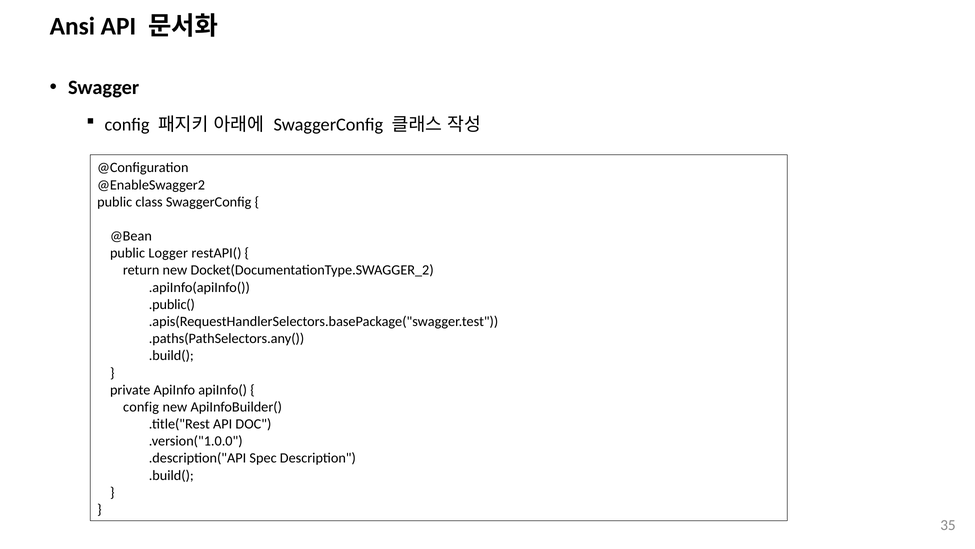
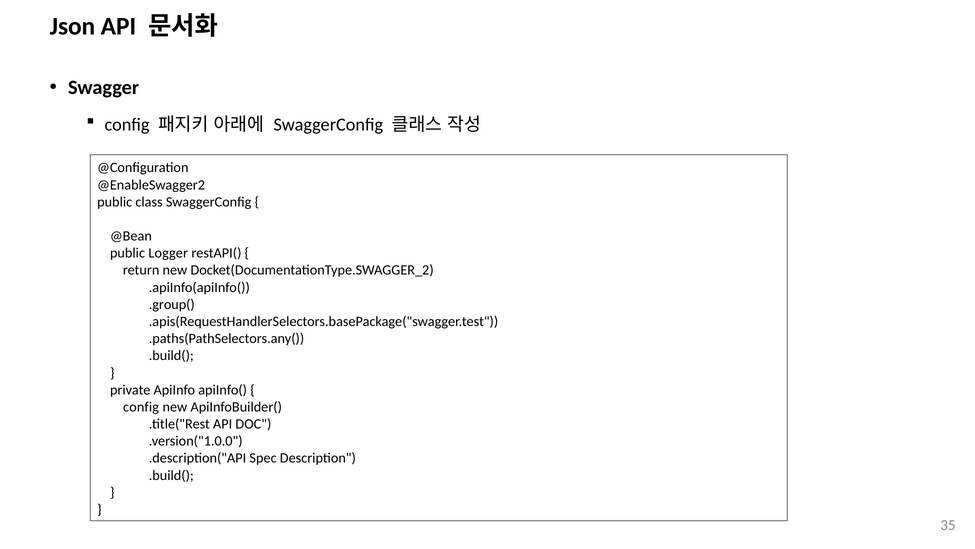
Ansi: Ansi -> Json (72, 26)
.public(: .public( -> .group( (172, 304)
